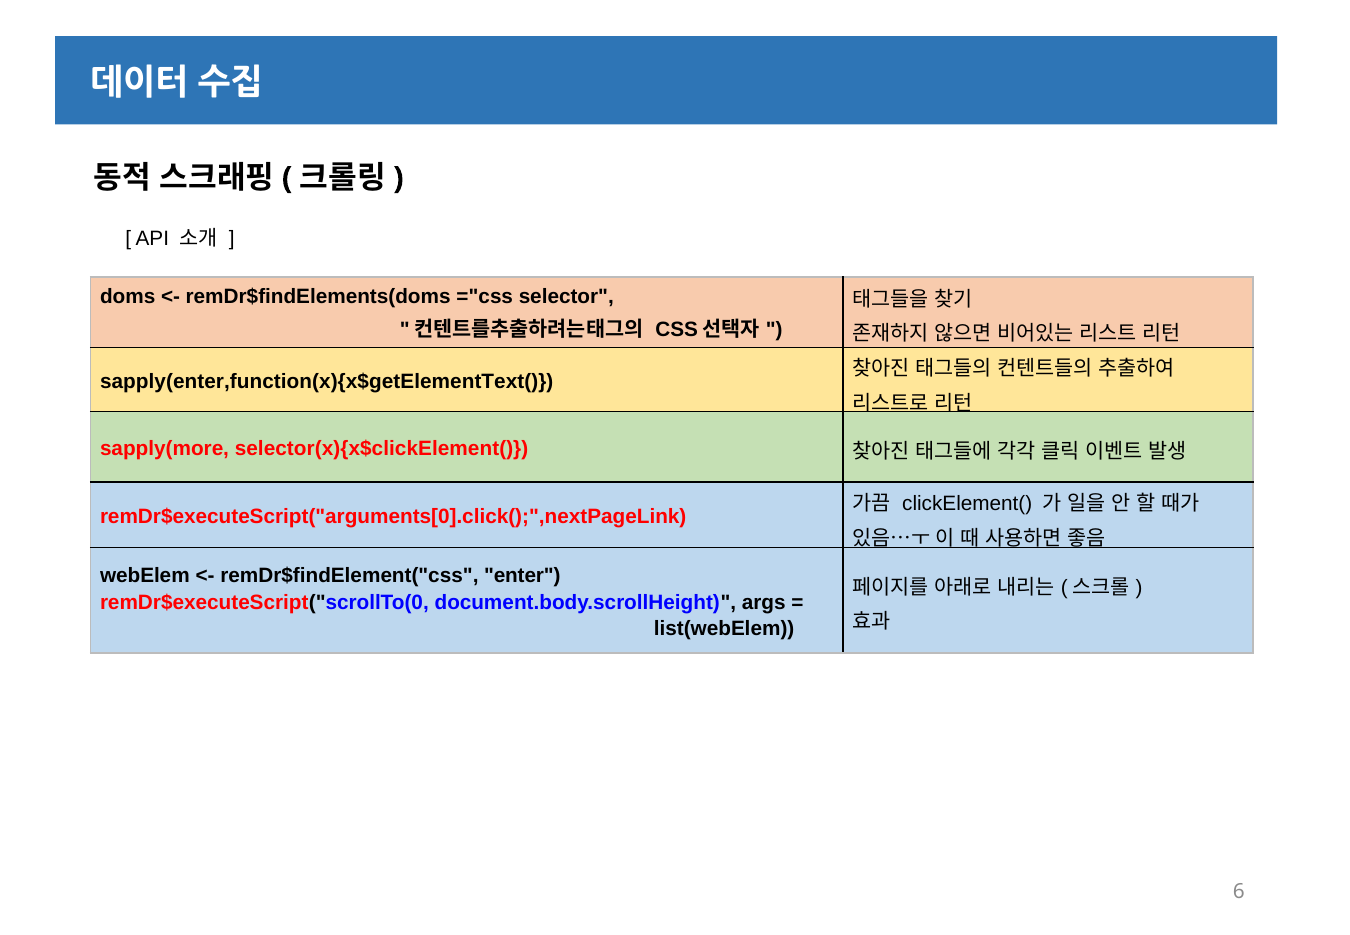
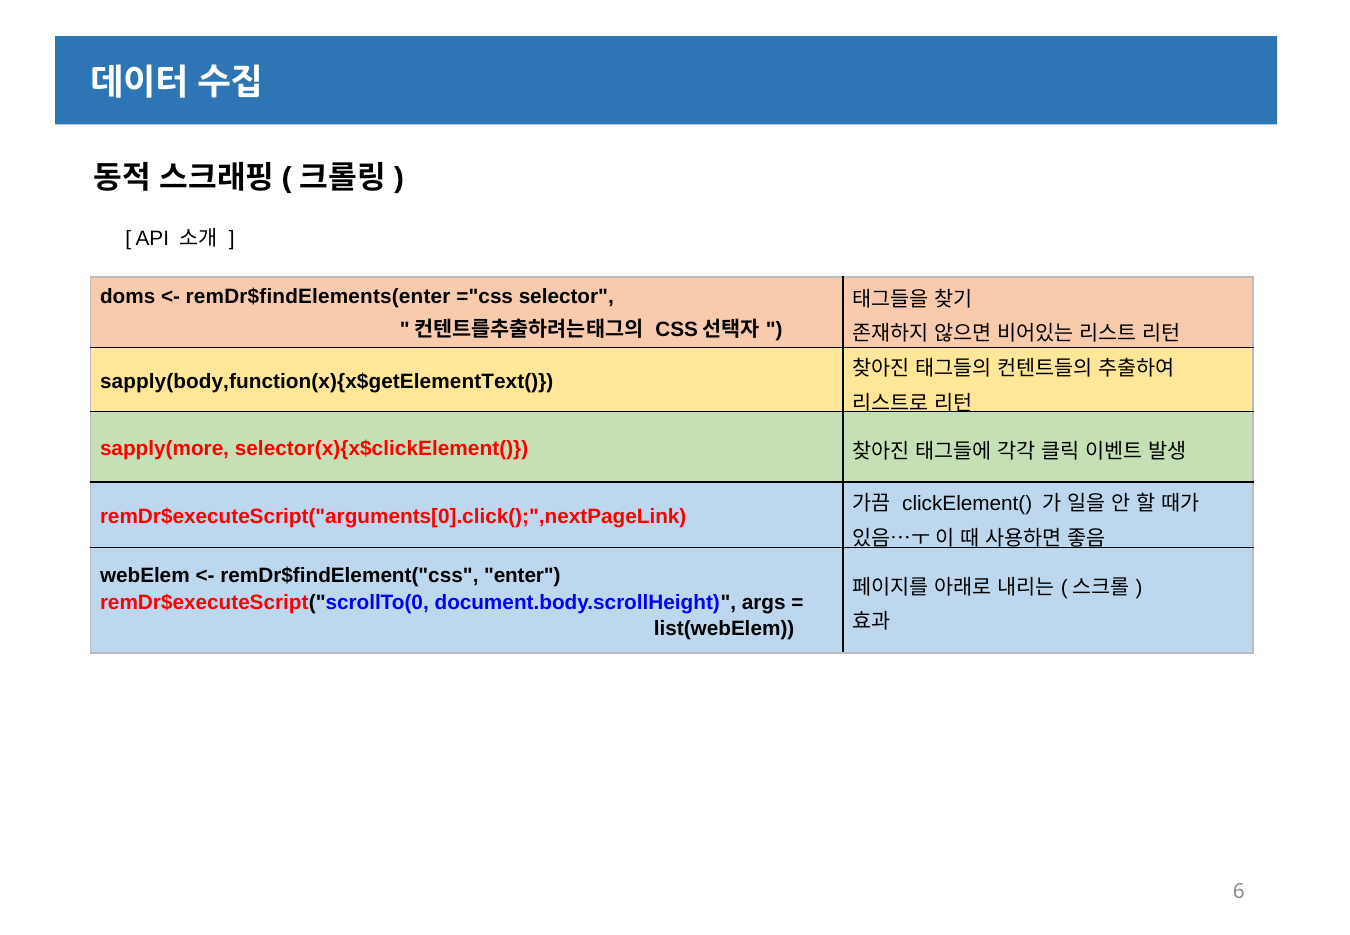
remDr$findElements(doms: remDr$findElements(doms -> remDr$findElements(enter (318, 297)
sapply(enter,function(x){x$getElementText(: sapply(enter,function(x){x$getElementText( -> sapply(body,function(x){x$getElementText( (327, 381)
